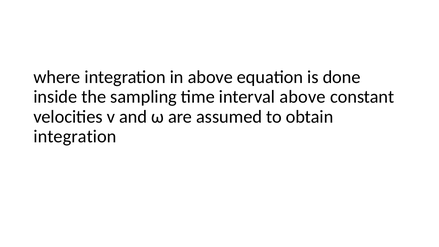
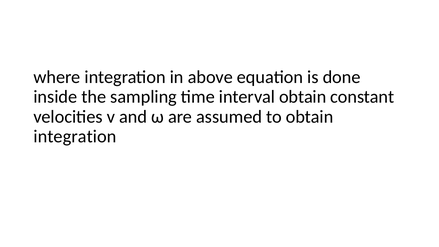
interval above: above -> obtain (303, 97)
